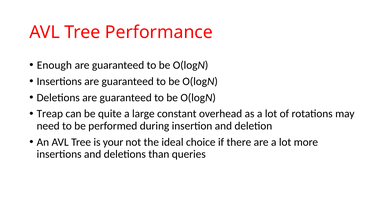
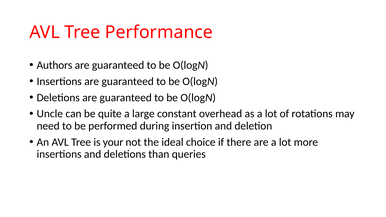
Enough: Enough -> Authors (54, 65)
Treap: Treap -> Uncle (50, 114)
